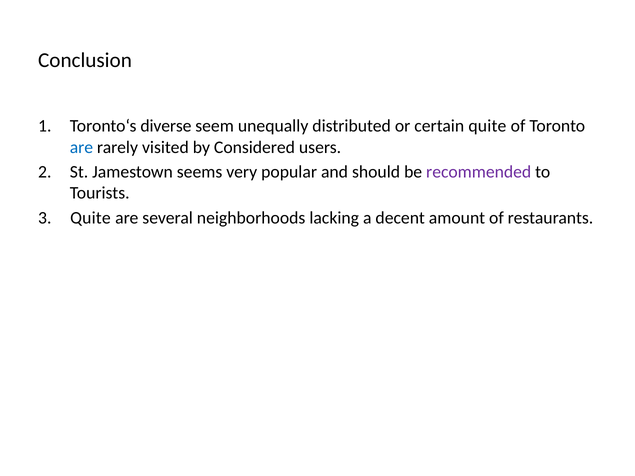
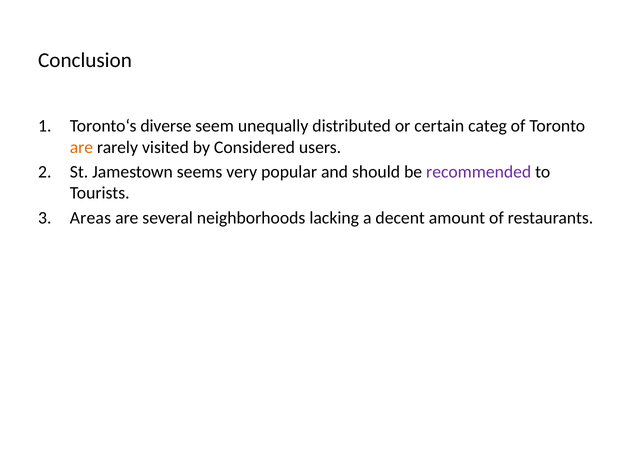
certain quite: quite -> categ (487, 126)
are colour: blue -> orange (81, 147)
Quite: Quite -> Areas (90, 218)
